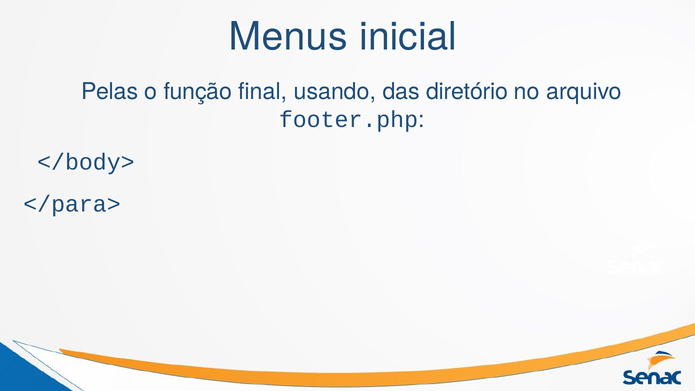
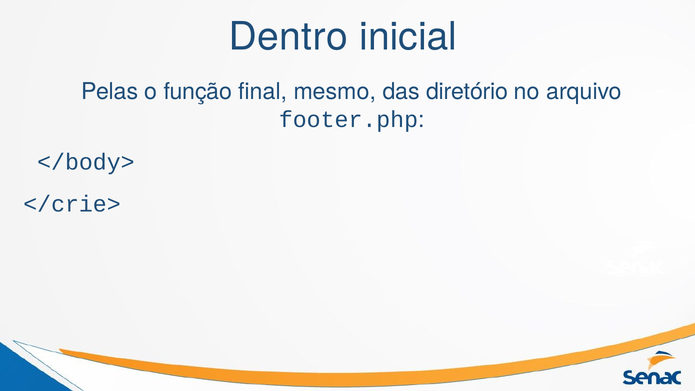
Menus: Menus -> Dentro (288, 37)
usando: usando -> mesmo (335, 92)
</para>: </para> -> </crie> (72, 204)
